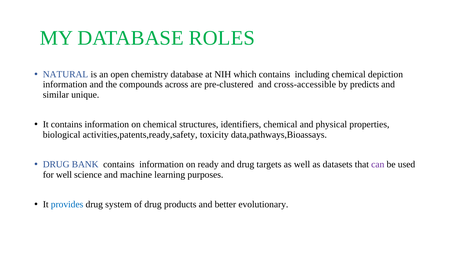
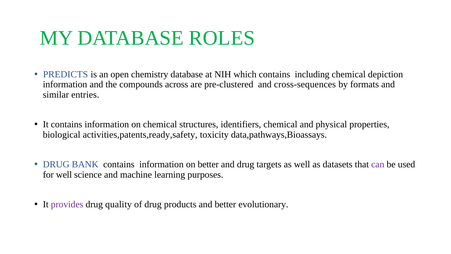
NATURAL: NATURAL -> PREDICTS (66, 74)
cross-accessible: cross-accessible -> cross-sequences (305, 84)
predicts: predicts -> formats (365, 84)
unique: unique -> entries (85, 95)
on ready: ready -> better (208, 164)
provides colour: blue -> purple (67, 204)
system: system -> quality (119, 204)
